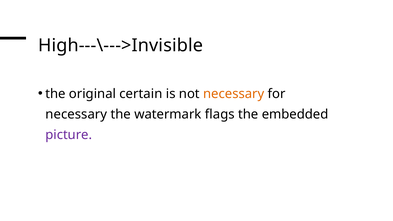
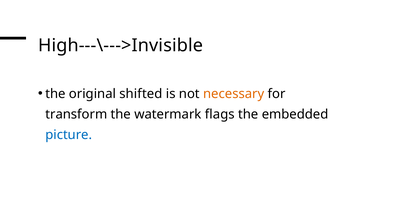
certain: certain -> shifted (141, 94)
necessary: necessary -> transform (76, 114)
picture colour: purple -> blue (69, 135)
